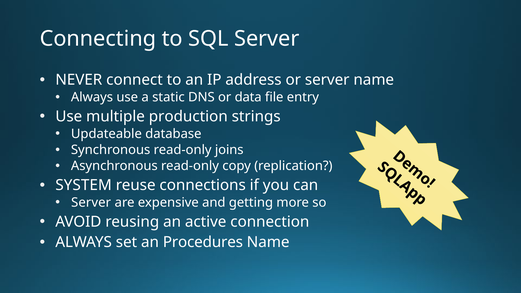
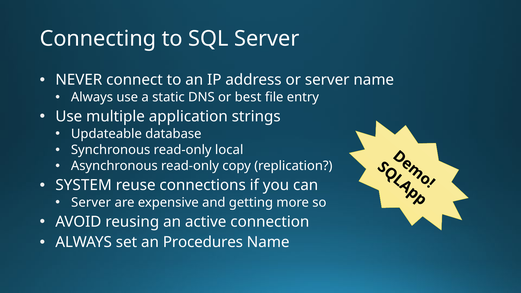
data: data -> best (248, 97)
production: production -> application (188, 117)
joins: joins -> local (229, 150)
